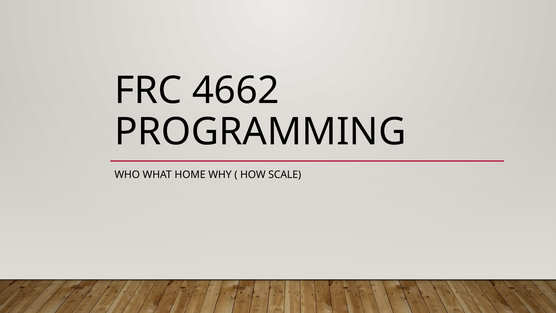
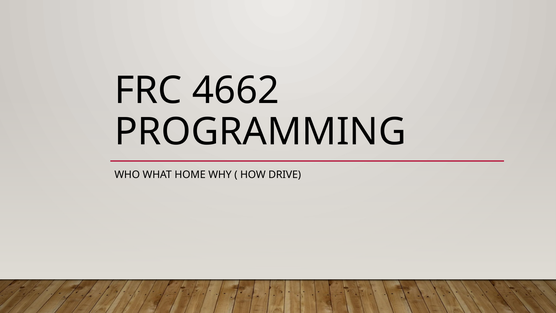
SCALE: SCALE -> DRIVE (285, 175)
